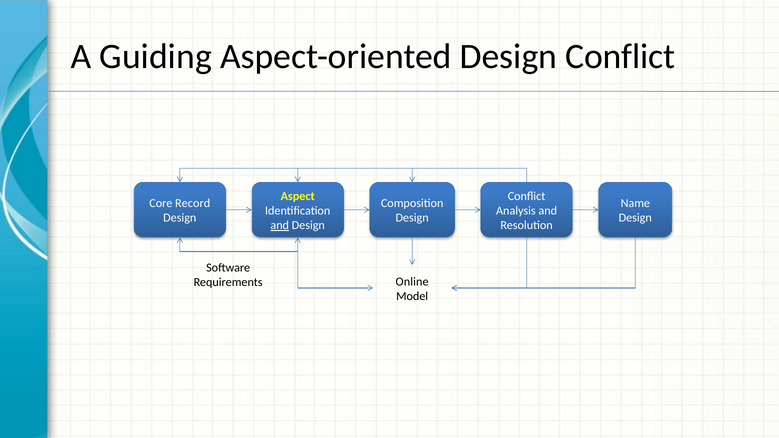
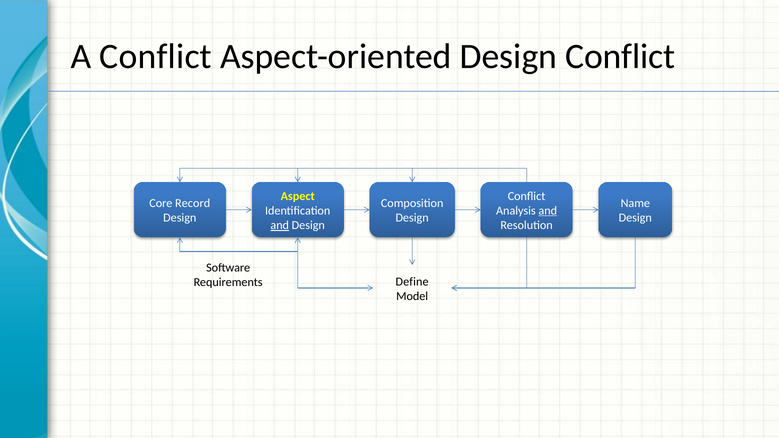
A Guiding: Guiding -> Conflict (156, 57)
and underline: none -> present (548, 211)
Online: Online -> Define (412, 282)
